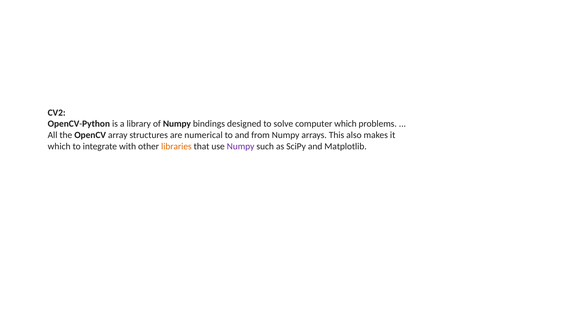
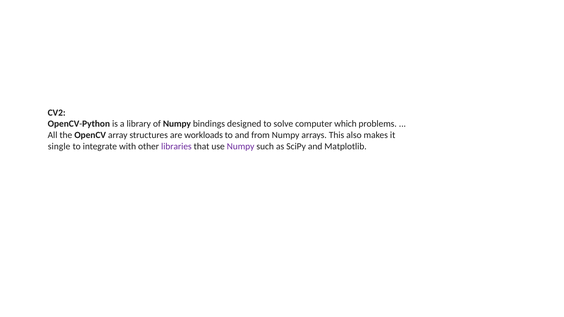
numerical: numerical -> workloads (204, 135)
which: which -> single (59, 147)
libraries colour: orange -> purple (176, 147)
